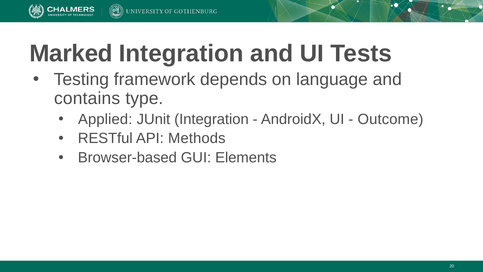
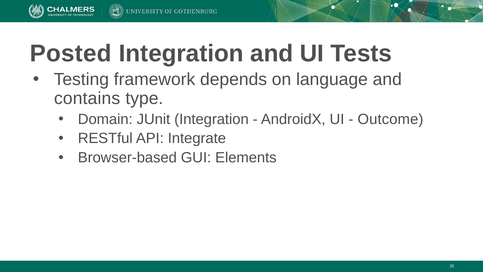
Marked: Marked -> Posted (71, 53)
Applied: Applied -> Domain (105, 119)
Methods: Methods -> Integrate (197, 138)
